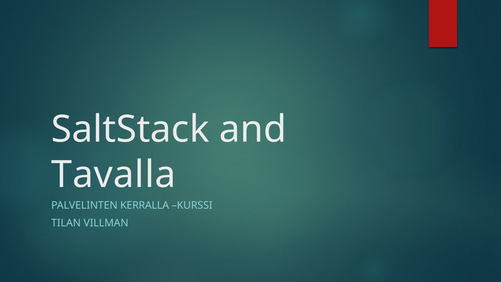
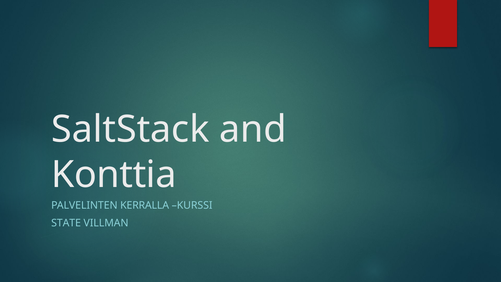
Tavalla: Tavalla -> Konttia (114, 175)
TILAN: TILAN -> STATE (66, 223)
